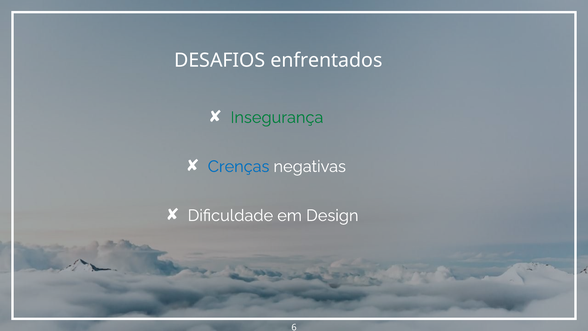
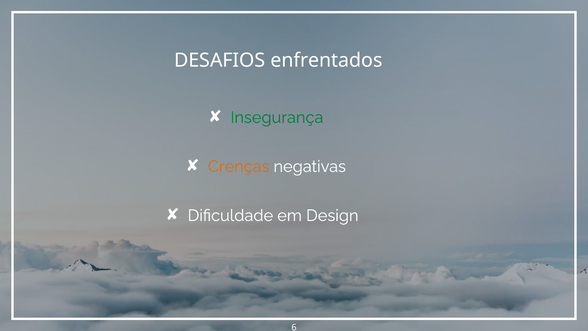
Crenças colour: blue -> orange (239, 166)
